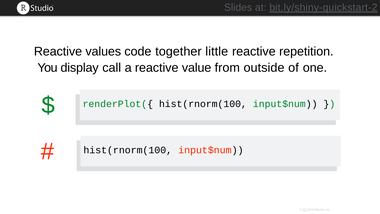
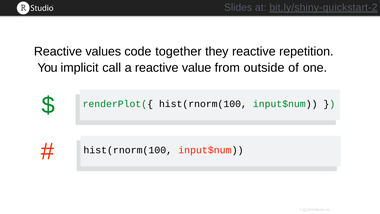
little: little -> they (217, 51)
display: display -> implicit (80, 68)
